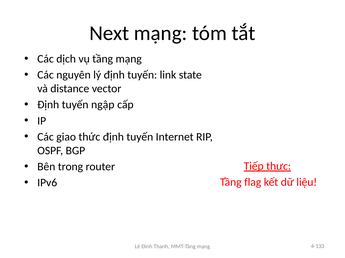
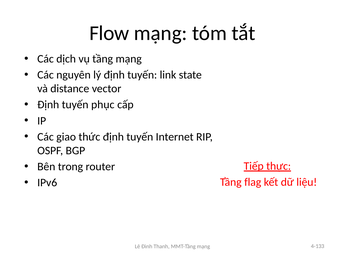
Next: Next -> Flow (109, 33)
ngập: ngập -> phục (103, 105)
